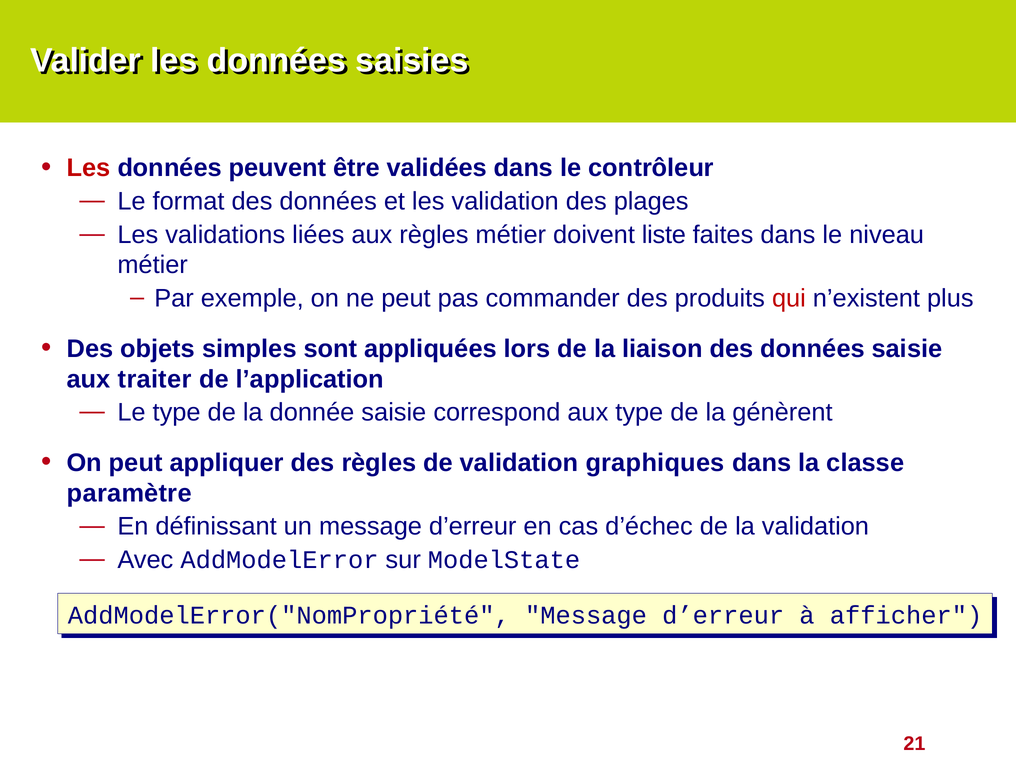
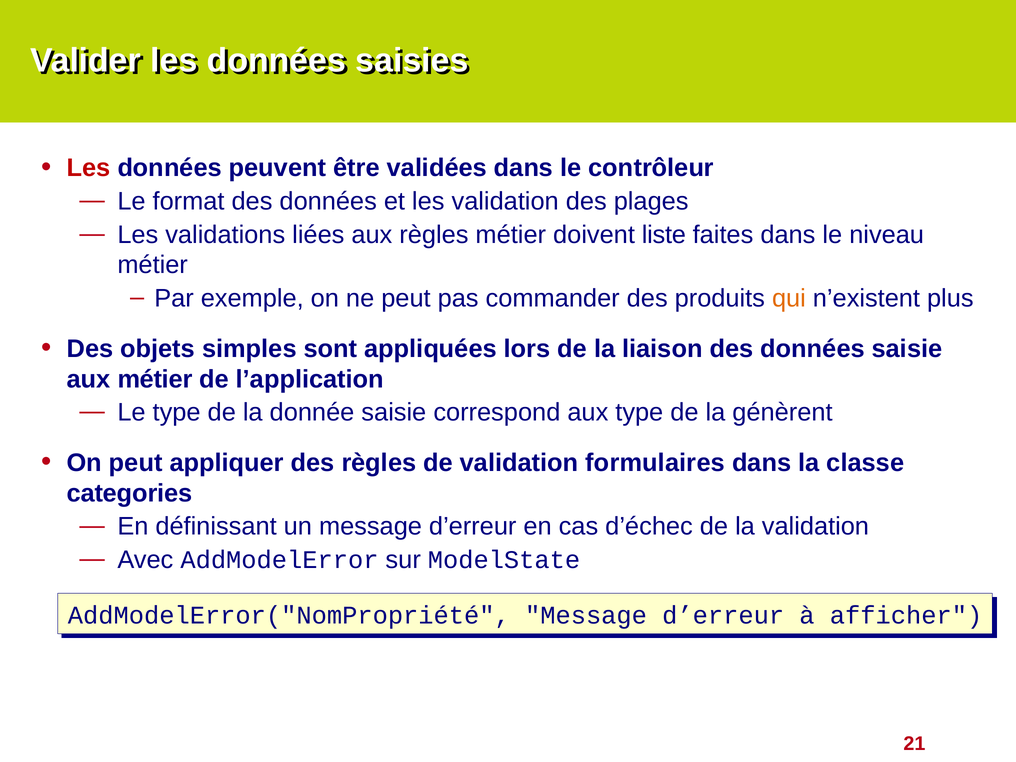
qui colour: red -> orange (789, 298)
aux traiter: traiter -> métier (155, 379)
graphiques: graphiques -> formulaires (655, 463)
paramètre: paramètre -> categories (130, 493)
